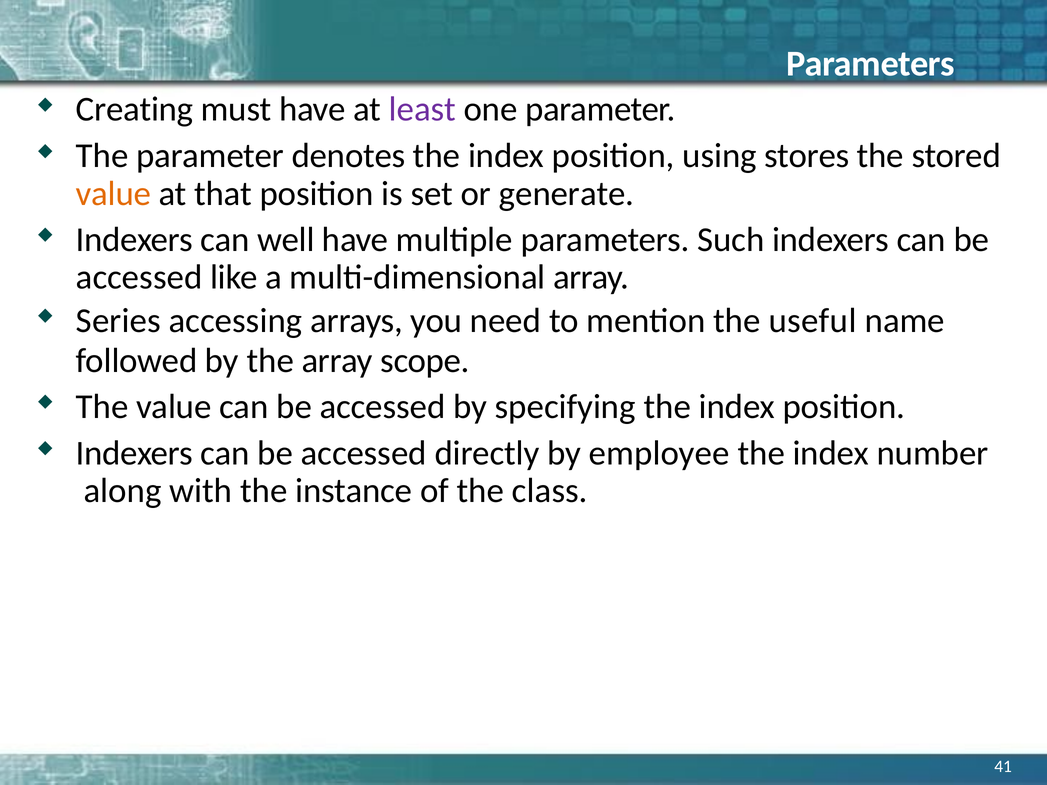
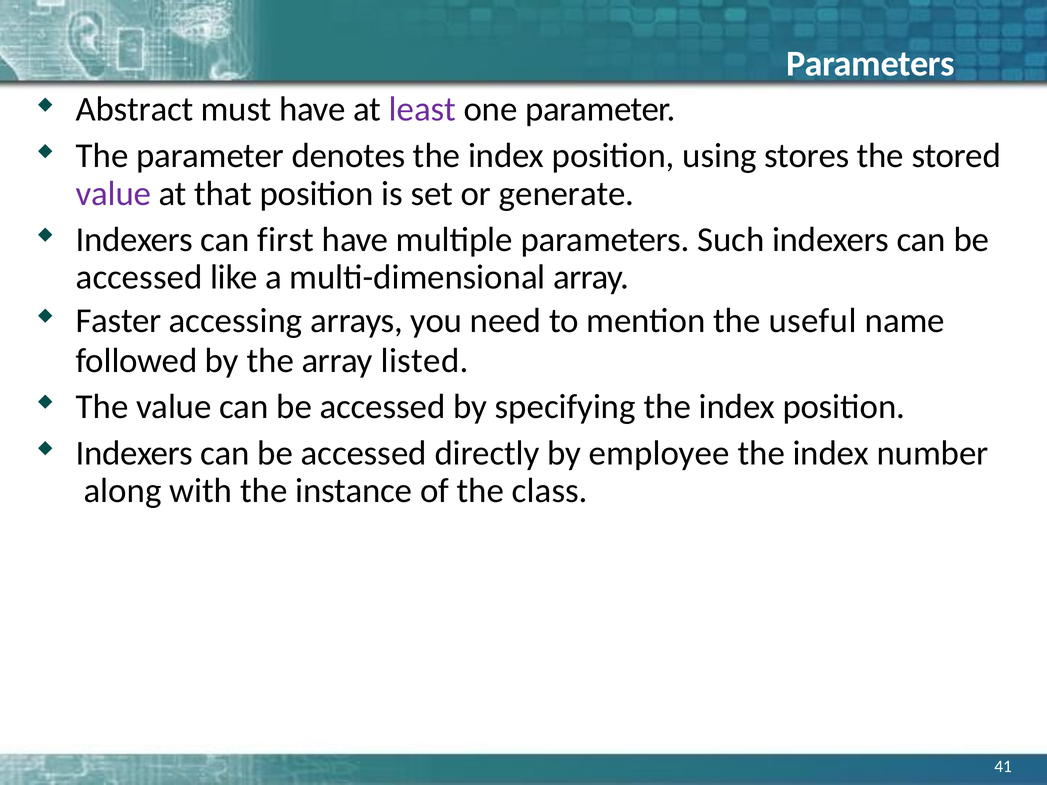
Creating: Creating -> Abstract (135, 109)
value colour: orange -> purple (114, 194)
well: well -> first (286, 240)
Series: Series -> Faster (119, 321)
scope: scope -> listed (425, 361)
